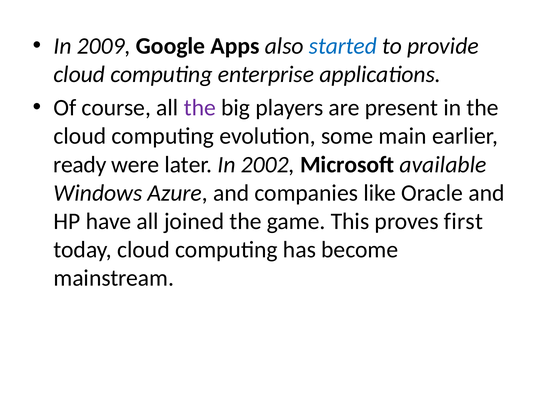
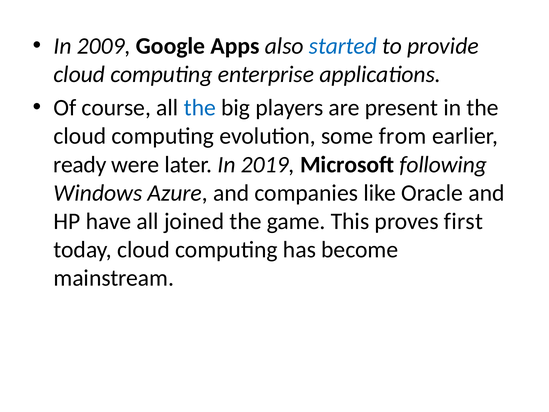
the colour: purple -> blue (200, 108)
main: main -> from (403, 136)
2002: 2002 -> 2019 (268, 164)
available: available -> following (443, 164)
